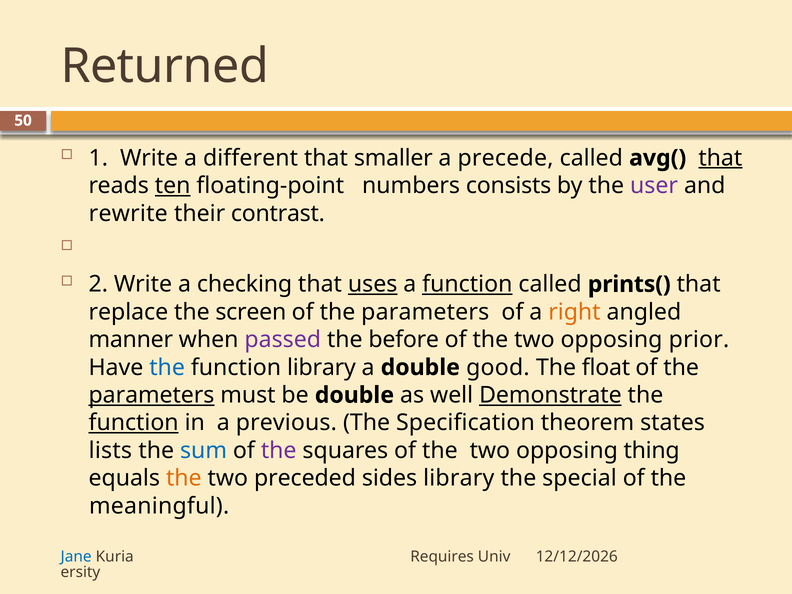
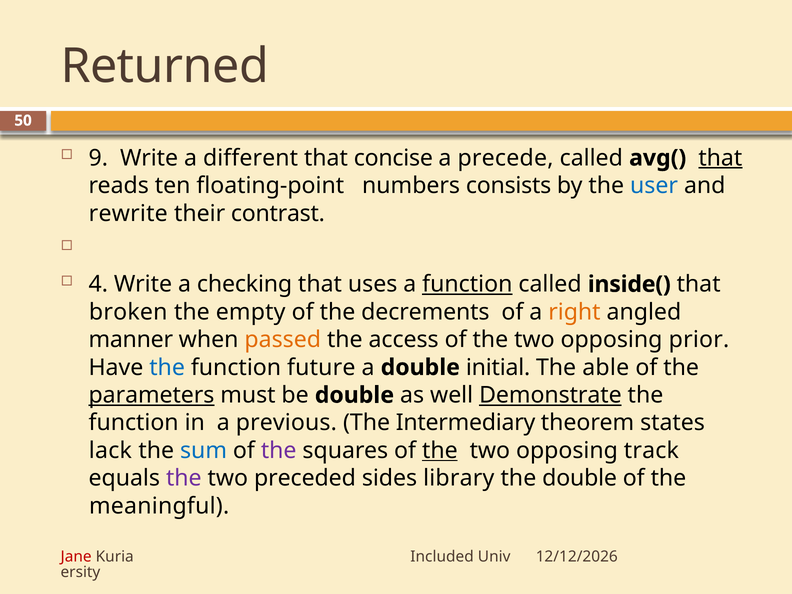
1: 1 -> 9 (98, 158)
smaller: smaller -> concise (393, 158)
ten underline: present -> none (173, 186)
user colour: purple -> blue (654, 186)
2: 2 -> 4 (98, 284)
uses underline: present -> none (373, 284)
prints(: prints( -> inside( (629, 284)
replace: replace -> broken (128, 312)
screen: screen -> empty (251, 312)
parameters: parameters -> decrements (425, 312)
passed colour: purple -> orange (283, 340)
before: before -> access (404, 340)
function library: library -> future (321, 367)
good: good -> initial (498, 367)
float: float -> able (606, 367)
function underline: present -> none (134, 423)
Specification: Specification -> Intermediary (466, 423)
lists: lists -> lack (110, 451)
the underline: none -> present (440, 451)
thing: thing -> track (651, 451)
the colour: orange -> purple (184, 478)
the special: special -> double (580, 478)
Jane colour: blue -> red (76, 557)
Requires: Requires -> Included (442, 557)
